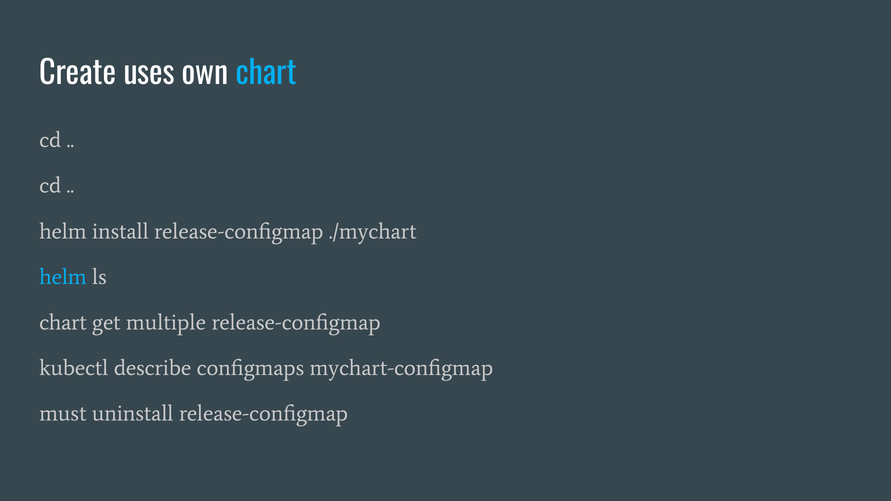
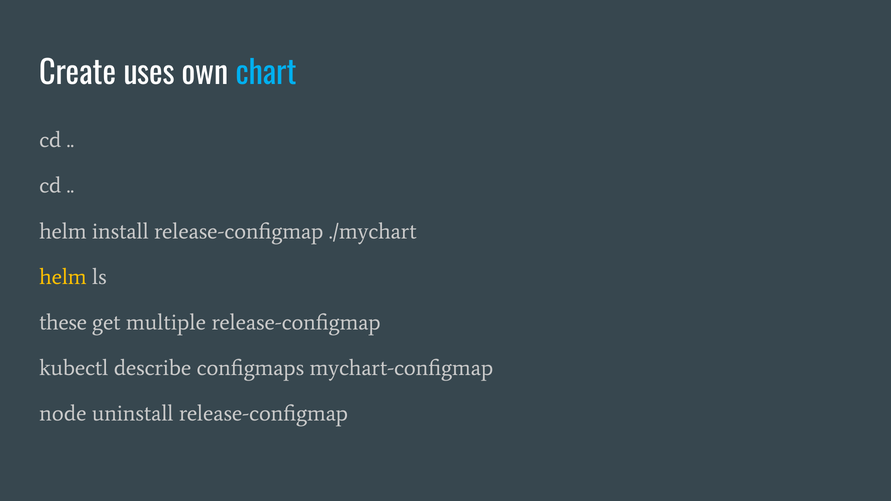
helm colour: light blue -> yellow (63, 277)
chart: chart -> these (63, 322)
must: must -> node (63, 414)
